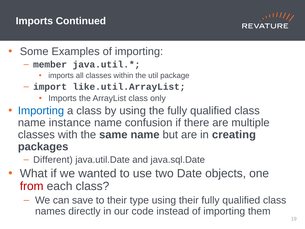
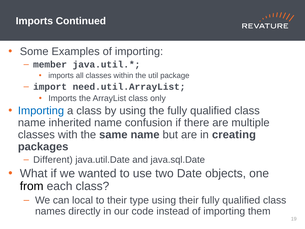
like.util.ArrayList: like.util.ArrayList -> need.util.ArrayList (129, 87)
instance: instance -> inherited (70, 123)
from colour: red -> black (32, 186)
save: save -> local (83, 200)
